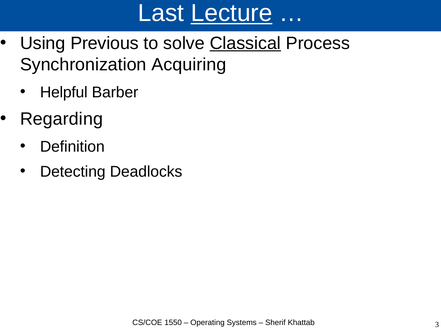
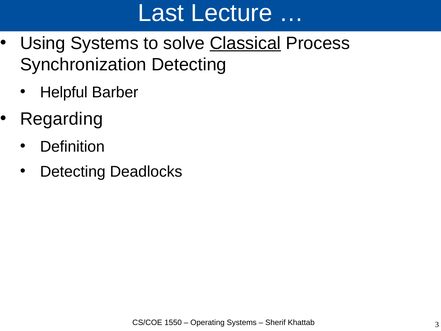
Lecture underline: present -> none (232, 13)
Using Previous: Previous -> Systems (104, 43)
Synchronization Acquiring: Acquiring -> Detecting (189, 64)
